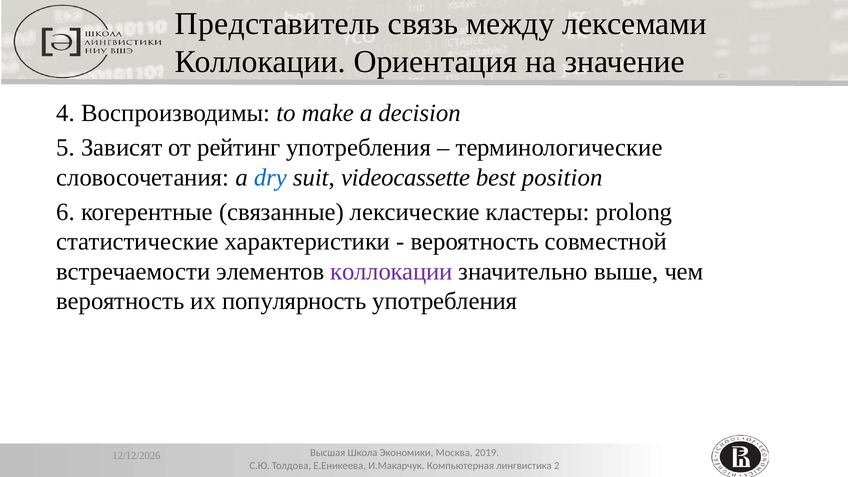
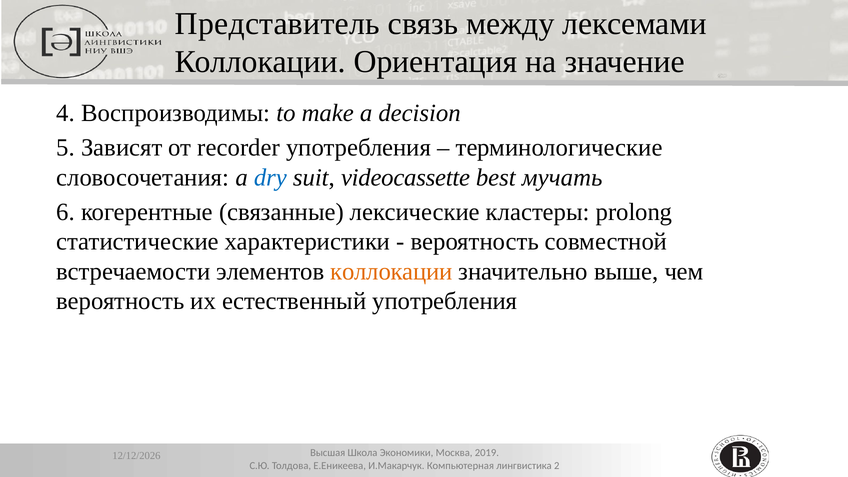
рейтинг: рейтинг -> recorder (239, 148)
position: position -> мучать (562, 177)
коллокации colour: purple -> orange (391, 271)
популярность: популярность -> естественный (294, 301)
